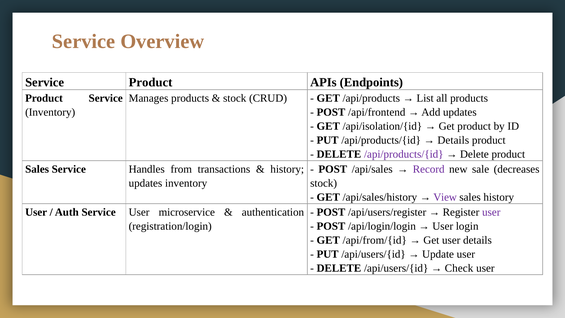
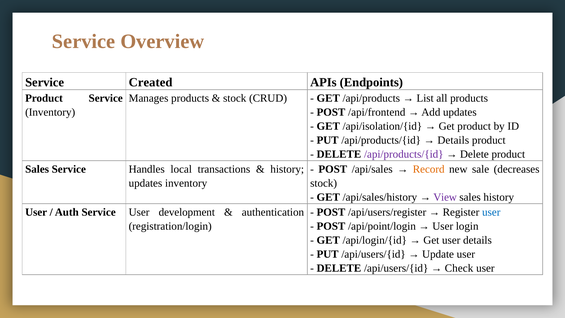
Service Product: Product -> Created (151, 82)
from: from -> local (181, 169)
Record colour: purple -> orange (429, 169)
microservice: microservice -> development (187, 212)
user colour: purple -> blue (491, 212)
/api/login/login: /api/login/login -> /api/point/login (382, 226)
/api/from/{id: /api/from/{id -> /api/login/{id (375, 240)
